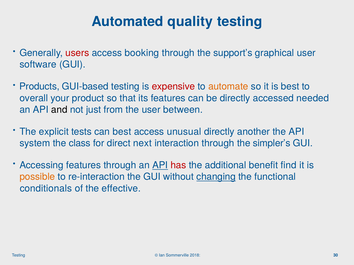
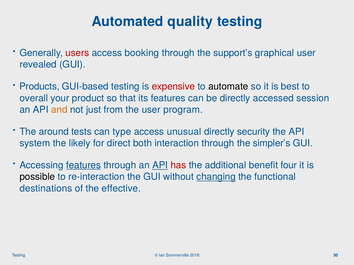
software: software -> revealed (38, 65)
automate colour: orange -> black (228, 87)
needed: needed -> session (313, 98)
and colour: black -> orange (59, 110)
between: between -> program (183, 110)
explicit: explicit -> around (54, 132)
can best: best -> type (122, 132)
another: another -> security (254, 132)
class: class -> likely (80, 143)
next: next -> both (143, 143)
features underline: none -> present (84, 165)
find: find -> four (289, 165)
possible colour: orange -> black (37, 177)
conditionals: conditionals -> destinations (46, 189)
